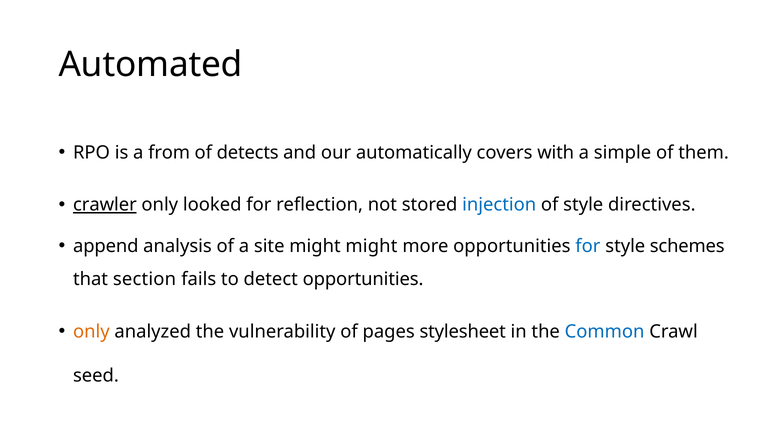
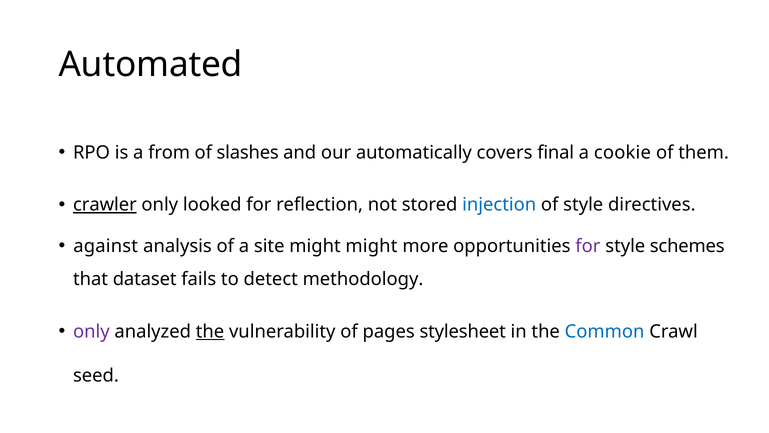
detects: detects -> slashes (248, 152)
with: with -> final (556, 152)
simple: simple -> cookie (622, 152)
append: append -> against (106, 246)
for colour: blue -> purple (588, 246)
section: section -> dataset (145, 279)
detect opportunities: opportunities -> methodology (363, 279)
only colour: orange -> purple (91, 331)
the underline: none -> present (210, 331)
